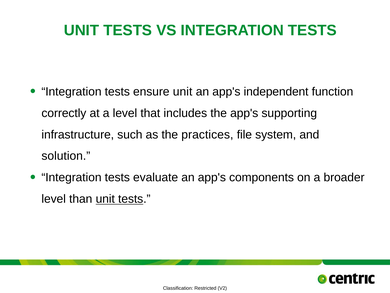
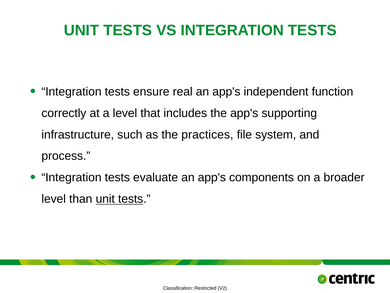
ensure unit: unit -> real (183, 91)
solution: solution -> process (66, 156)
